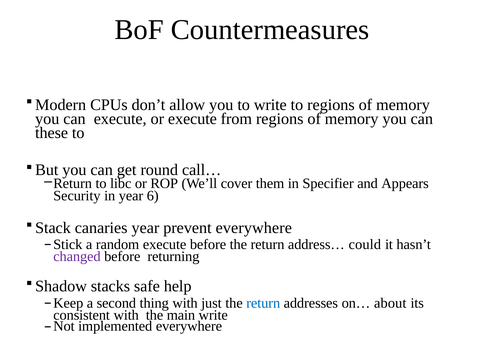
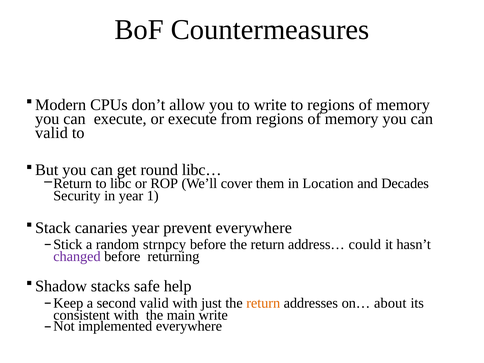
these: these -> valid (52, 133)
call…: call… -> libc… (202, 170)
Specifier: Specifier -> Location (328, 183)
Appears: Appears -> Decades (405, 183)
6: 6 -> 1 (153, 196)
random execute: execute -> strnpcy (165, 245)
second thing: thing -> valid (154, 303)
return colour: blue -> orange (263, 303)
